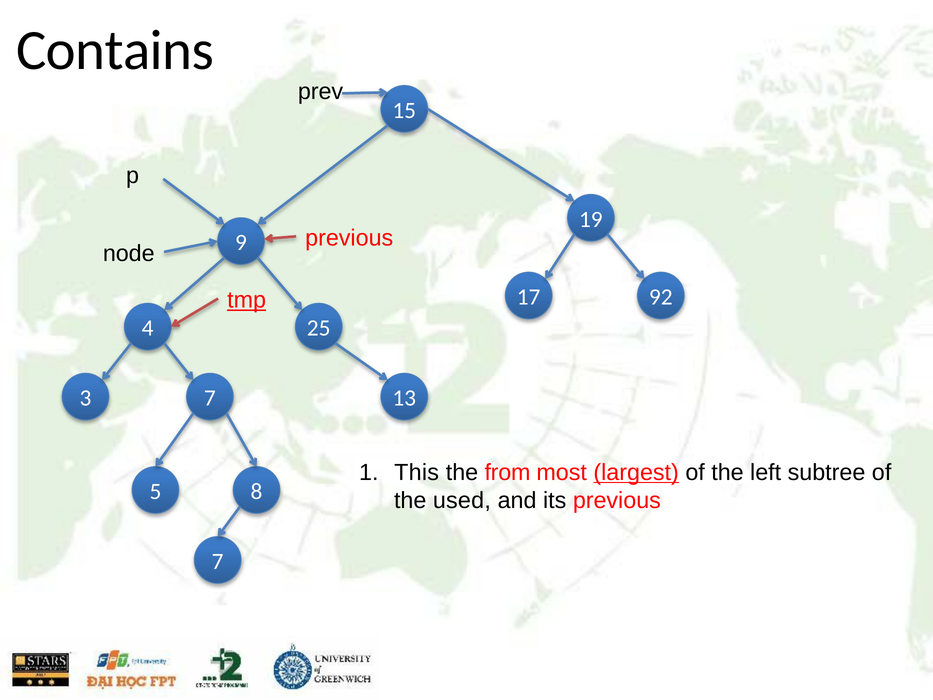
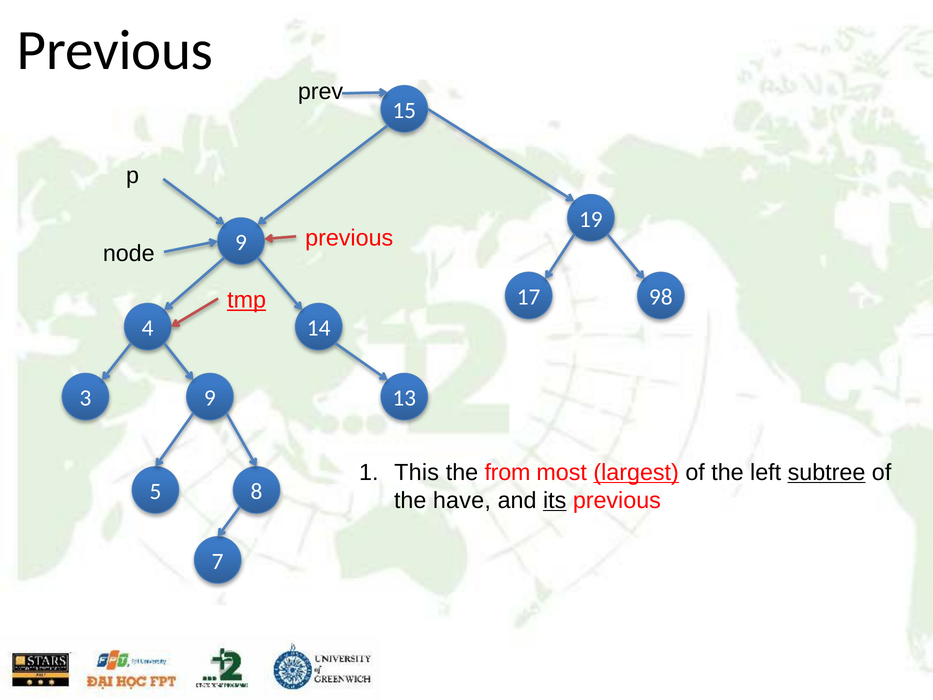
Contains: Contains -> Previous (115, 51)
92: 92 -> 98 (661, 297)
25: 25 -> 14 (319, 328)
3 7: 7 -> 9 (210, 398)
subtree underline: none -> present (827, 472)
used: used -> have (462, 500)
its underline: none -> present (555, 500)
